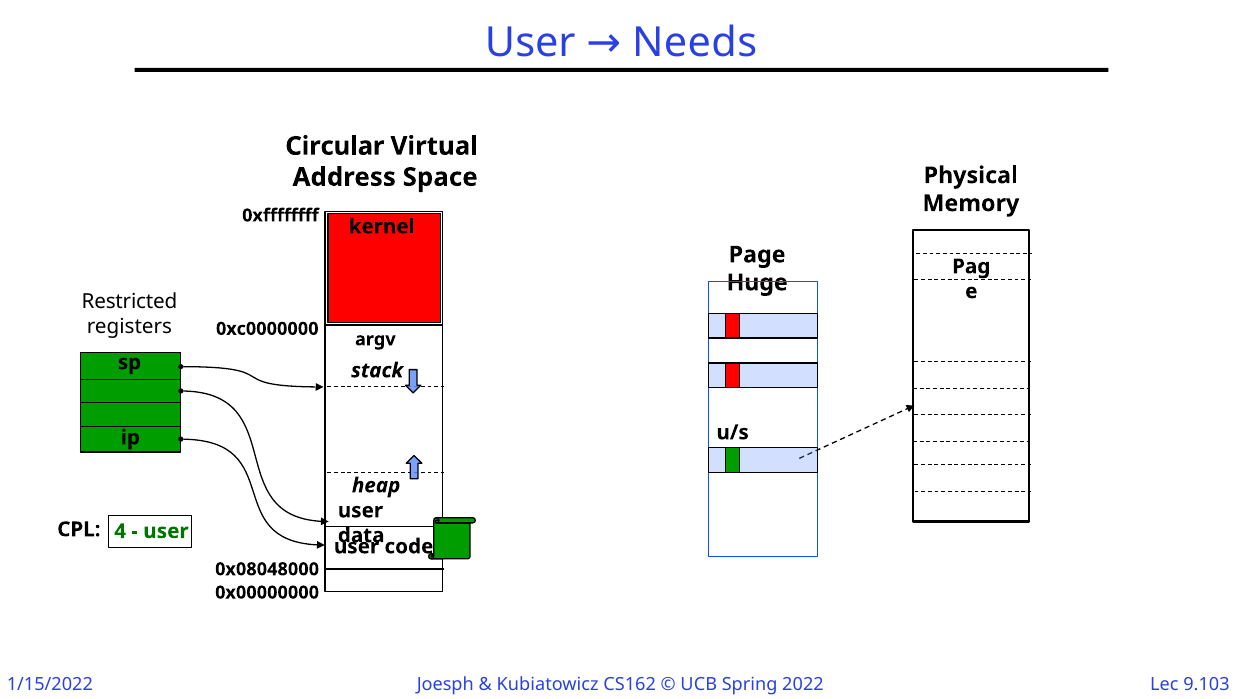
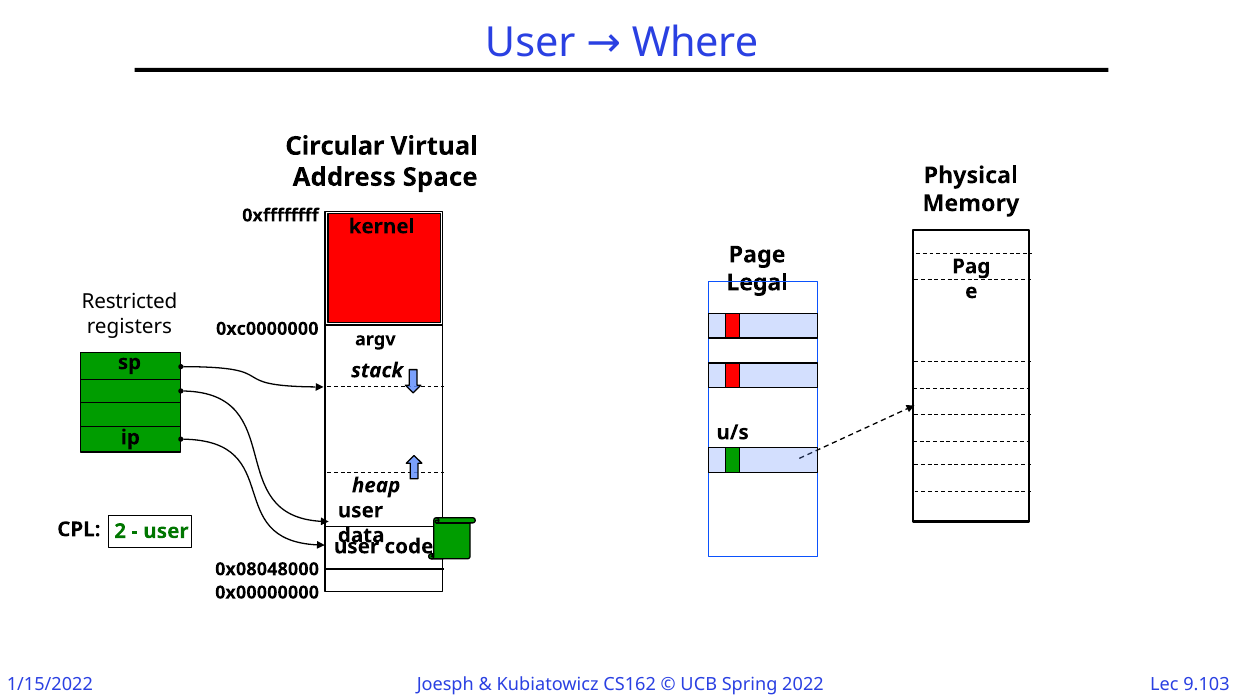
Needs: Needs -> Where (695, 42)
Huge: Huge -> Legal (757, 283)
4: 4 -> 2 (120, 531)
